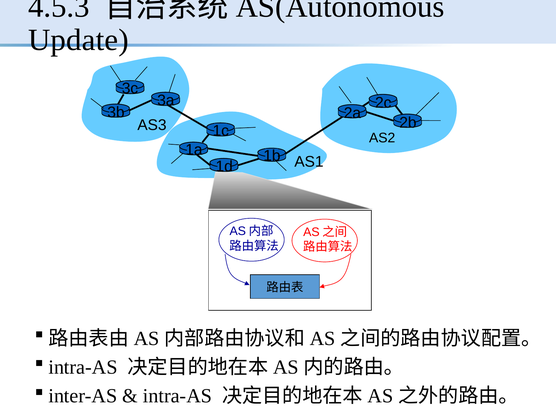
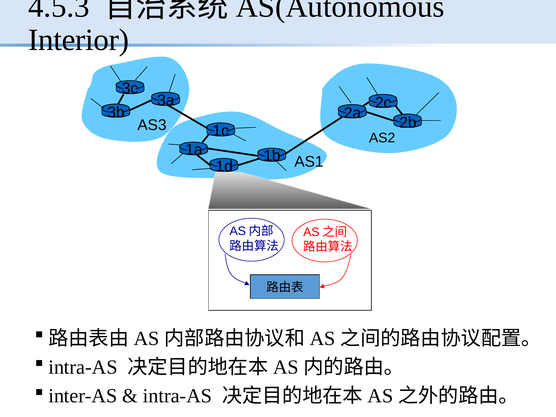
Update: Update -> Interior (79, 40)
